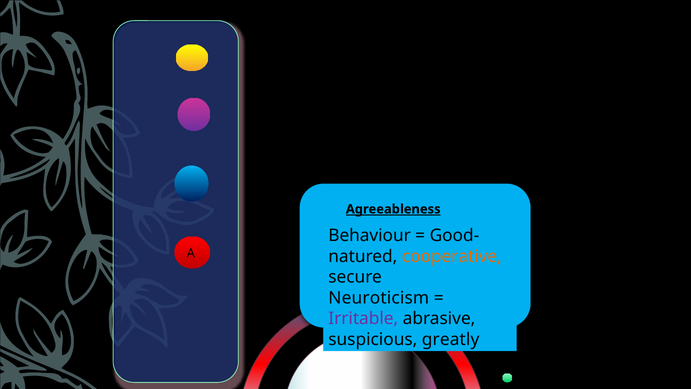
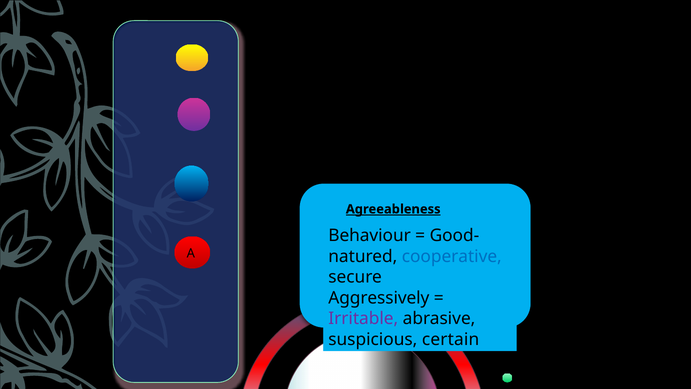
cooperative colour: orange -> blue (452, 256)
Neuroticism: Neuroticism -> Aggressively (379, 298)
greatly: greatly -> certain (451, 339)
